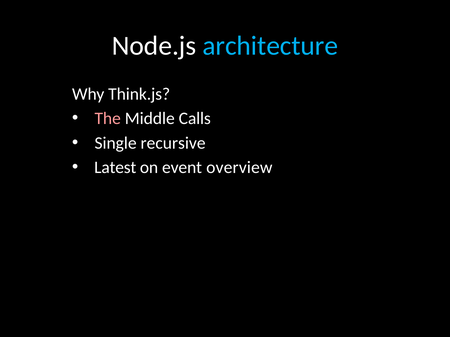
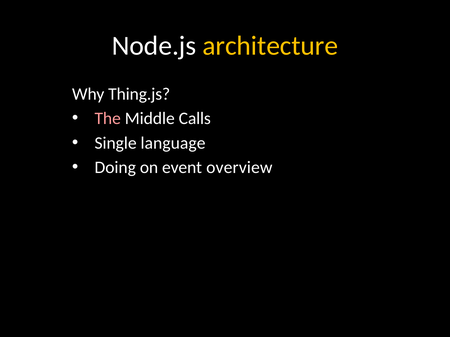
architecture colour: light blue -> yellow (270, 46)
Think.js: Think.js -> Thing.js (139, 94)
recursive: recursive -> language (173, 143)
Latest: Latest -> Doing (115, 168)
